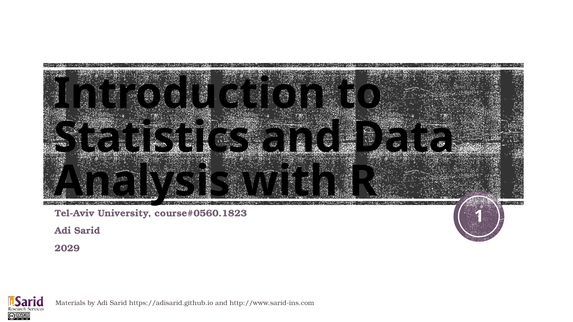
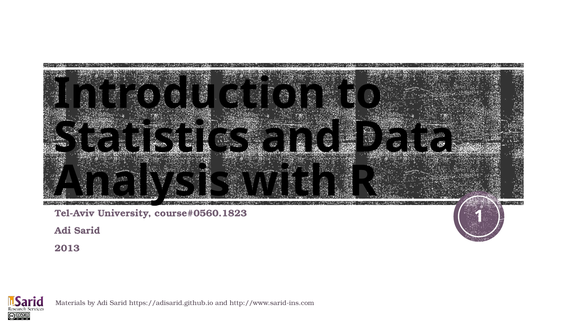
2029: 2029 -> 2013 (67, 248)
